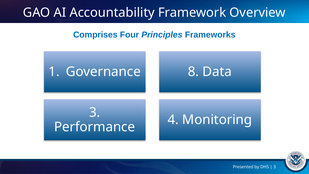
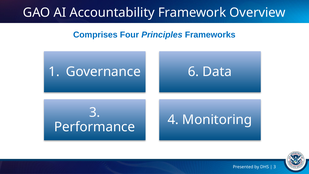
8: 8 -> 6 (193, 72)
